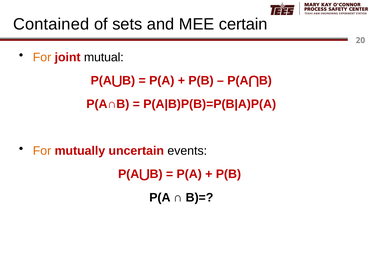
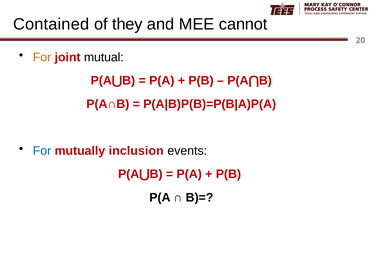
sets: sets -> they (127, 24)
certain: certain -> cannot (243, 24)
For colour: orange -> blue (42, 151)
uncertain: uncertain -> inclusion (136, 151)
